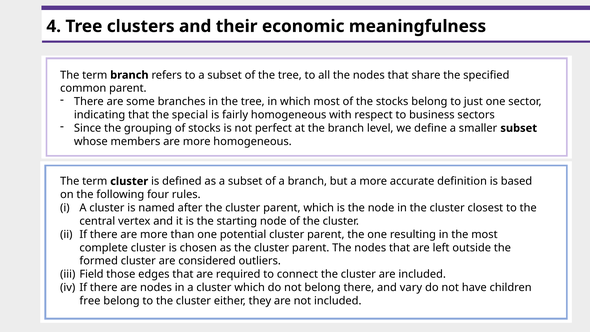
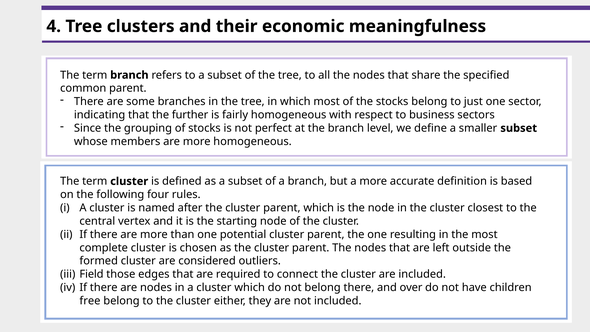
special: special -> further (190, 115)
vary: vary -> over (411, 287)
